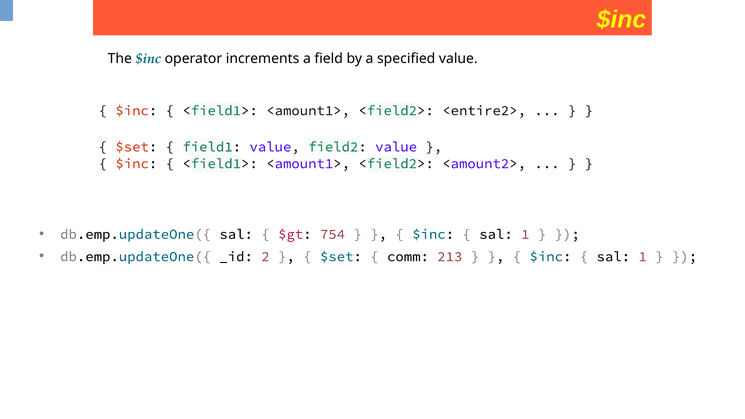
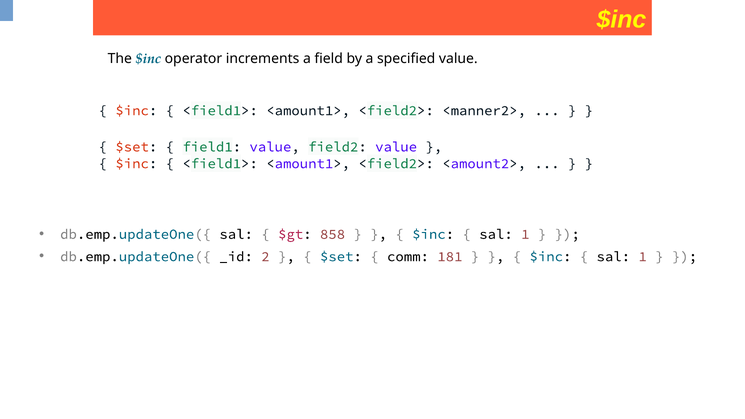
<entire2>: <entire2> -> <manner2> (484, 111)
754: 754 -> 858 (333, 234)
213: 213 -> 181 (450, 257)
